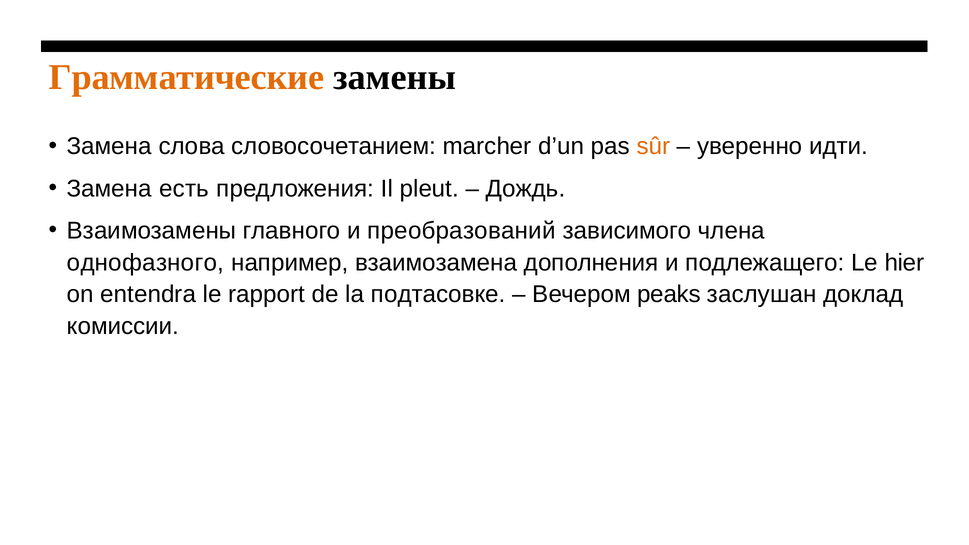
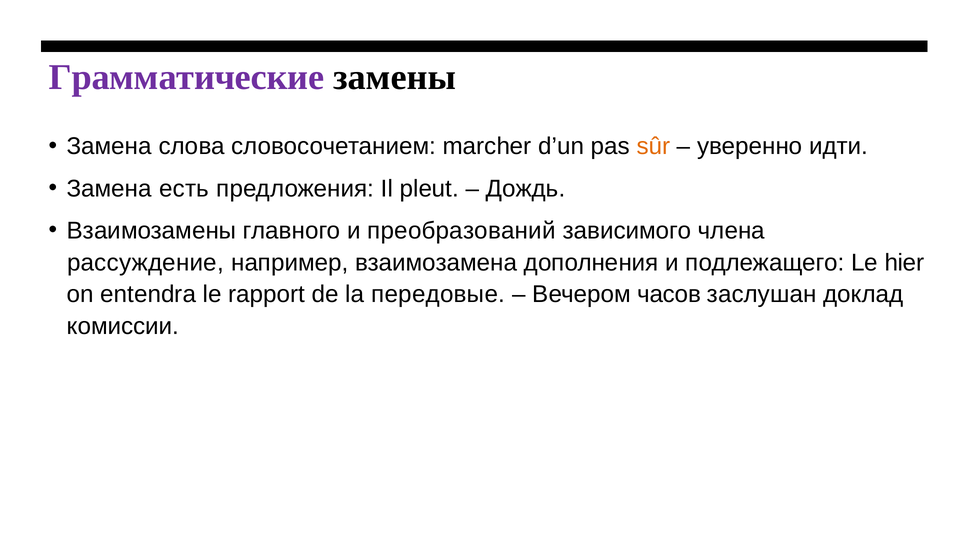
Грамматические colour: orange -> purple (186, 77)
однофазного: однофазного -> рассуждение (145, 263)
подтасовке: подтасовке -> передовые (438, 295)
peaks: peaks -> часов (669, 295)
